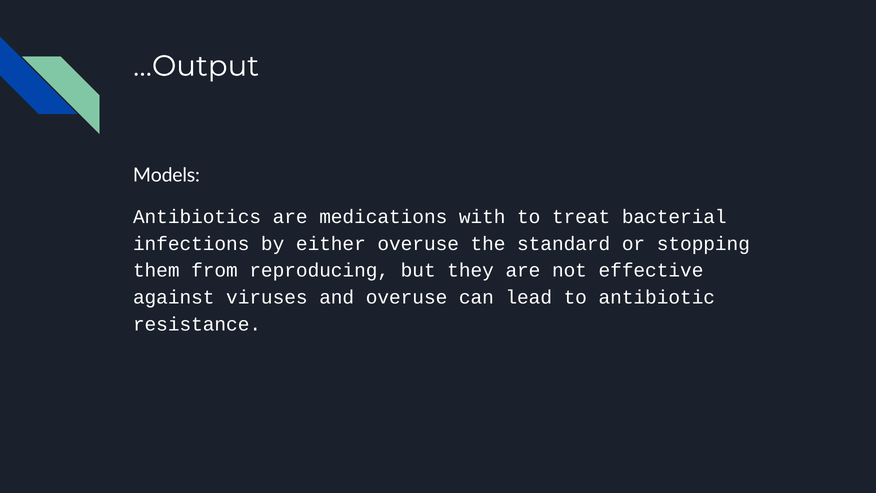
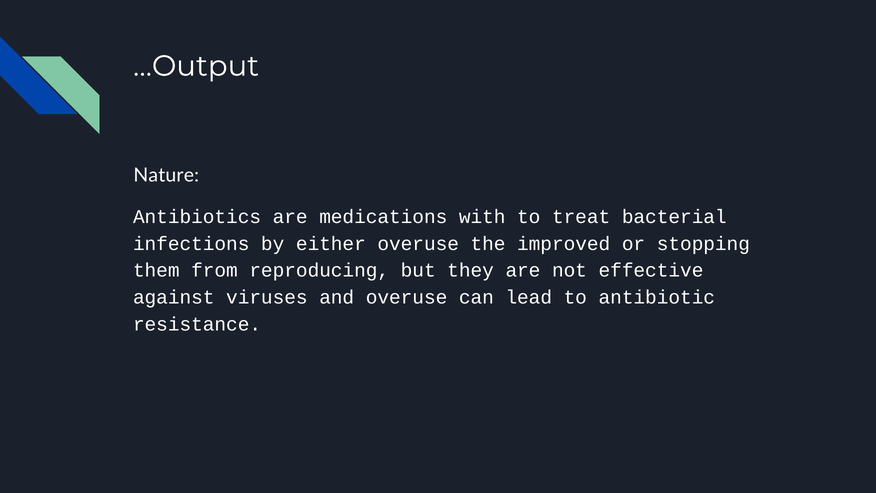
Models: Models -> Nature (166, 175)
standard: standard -> improved (564, 244)
